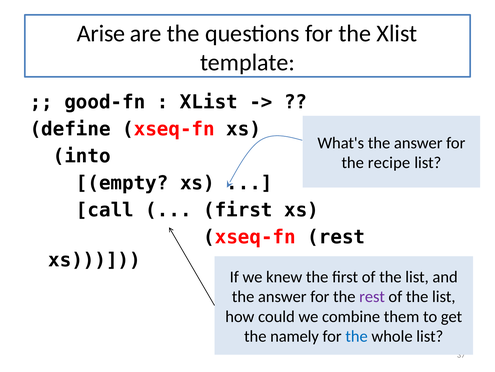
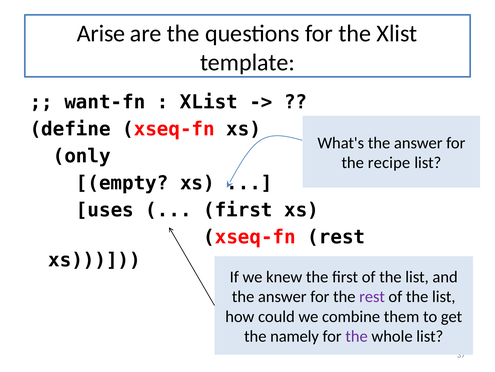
good-fn: good-fn -> want-fn (105, 102)
into: into -> only (82, 156)
call: call -> uses (105, 210)
the colour: blue -> purple (357, 336)
